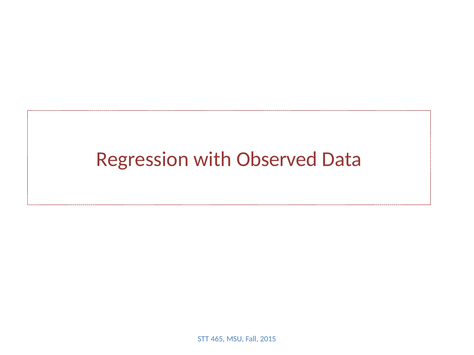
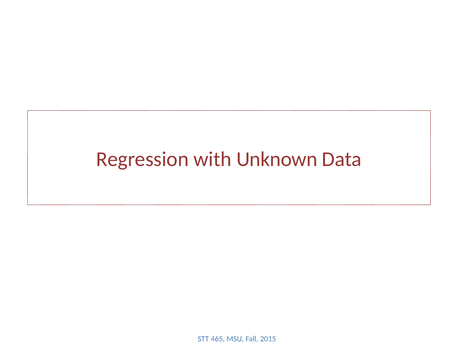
Observed: Observed -> Unknown (277, 159)
